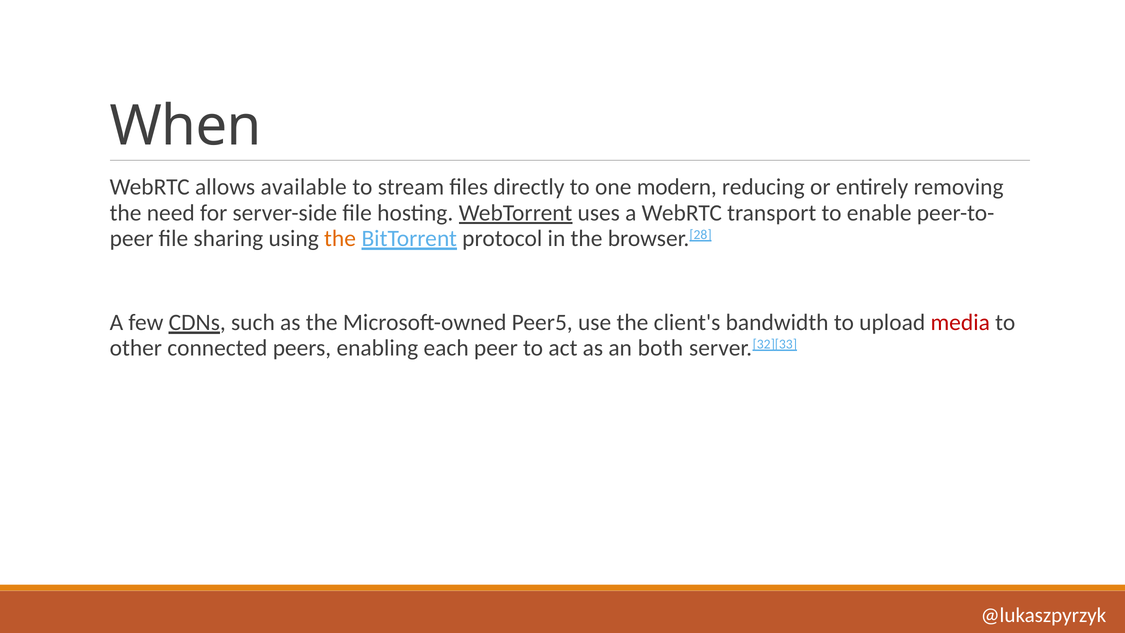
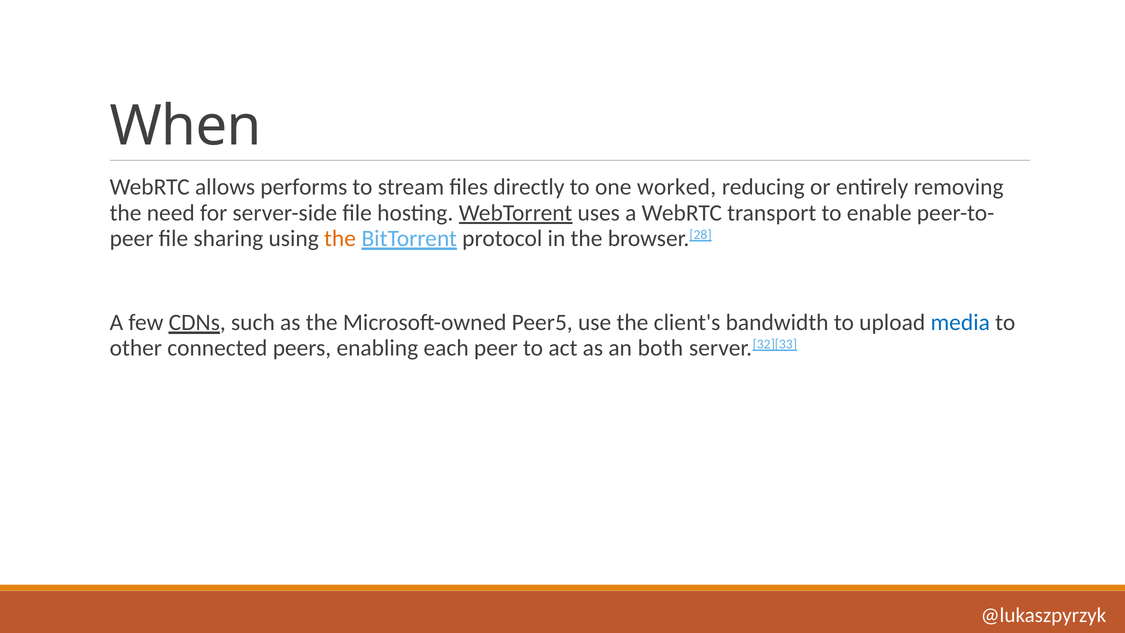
available: available -> performs (304, 187)
modern: modern -> worked (677, 187)
media colour: red -> blue (960, 323)
